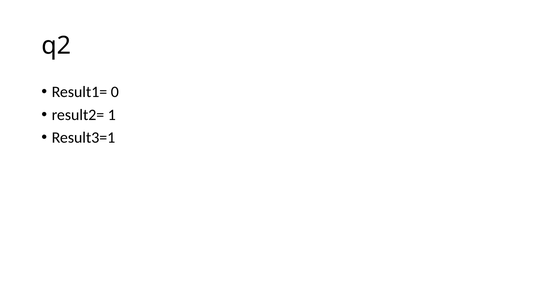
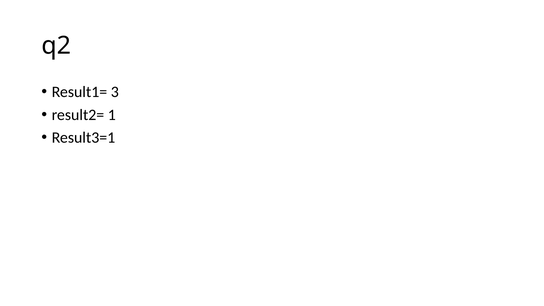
0: 0 -> 3 (115, 92)
